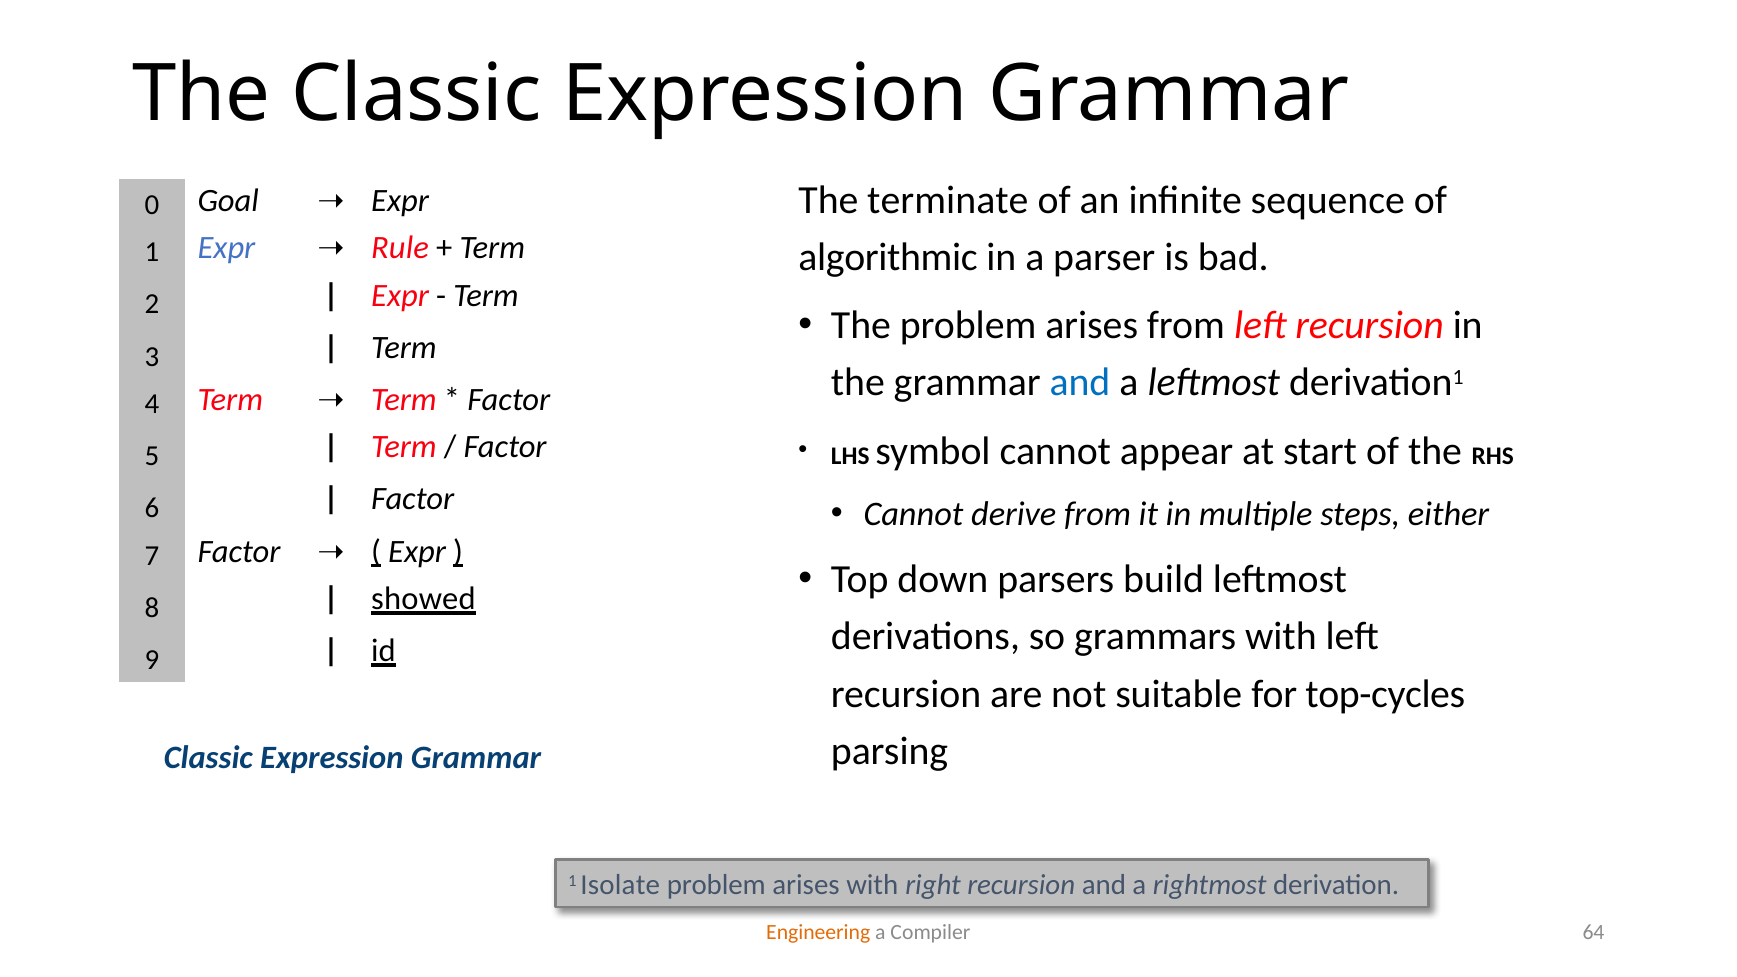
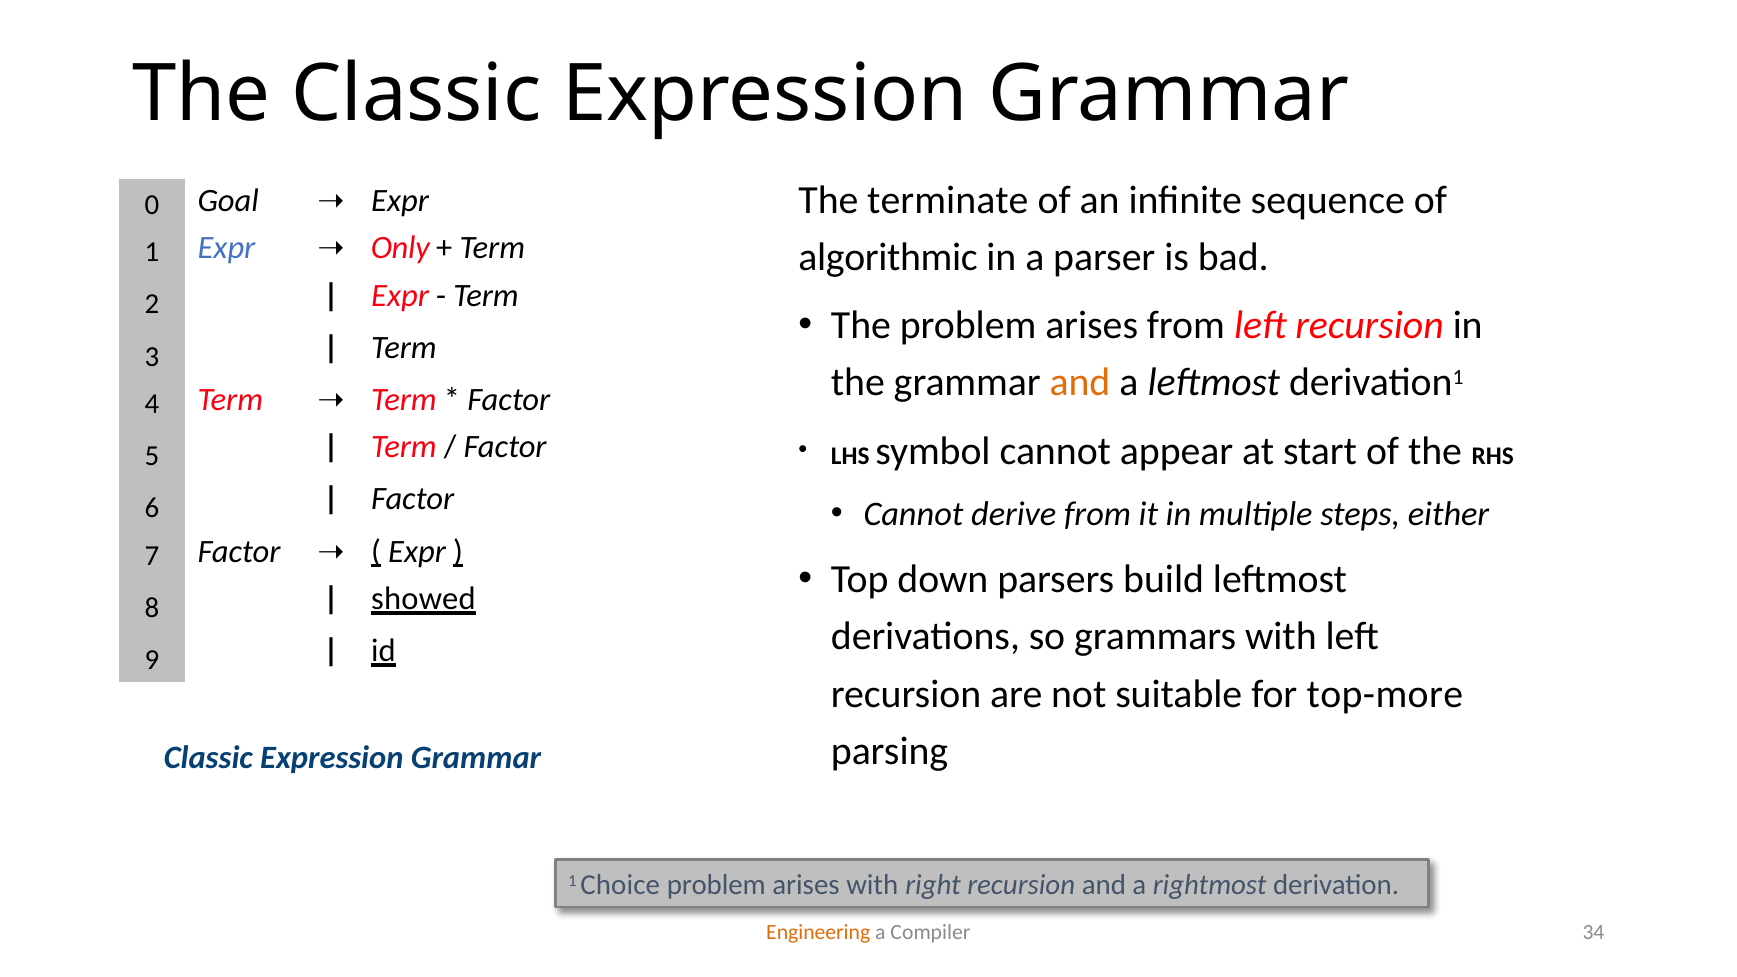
Rule: Rule -> Only (400, 248)
and colour: blue -> orange (1080, 383)
top-cycles: top-cycles -> top-more (1385, 694)
Isolate: Isolate -> Choice (620, 885)
64: 64 -> 34 (1594, 933)
